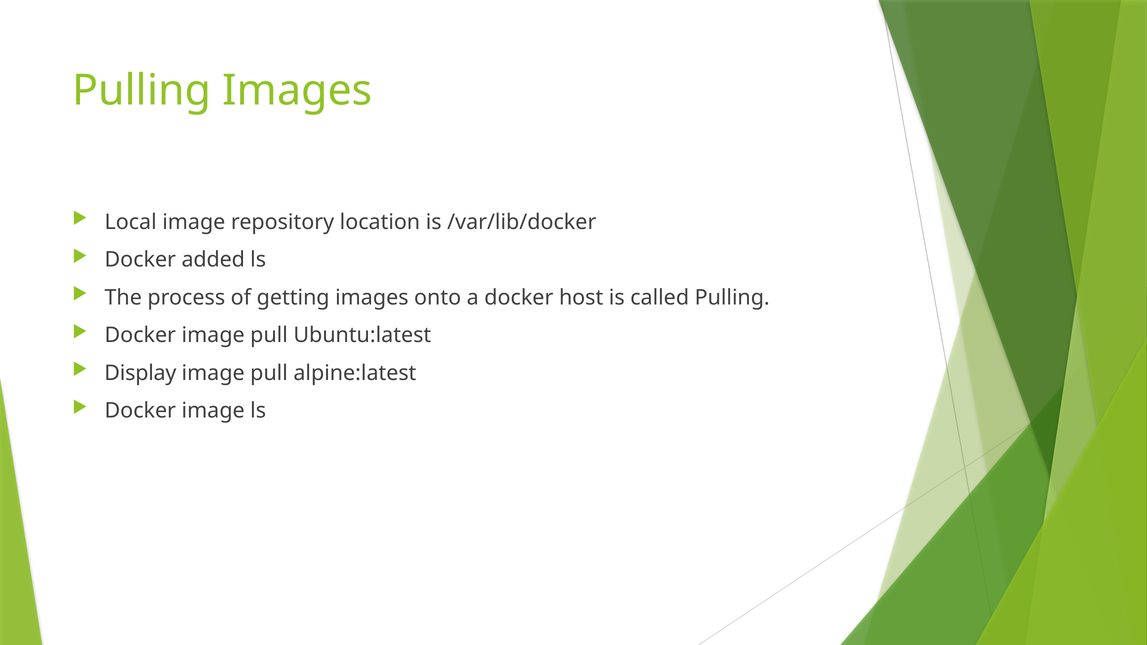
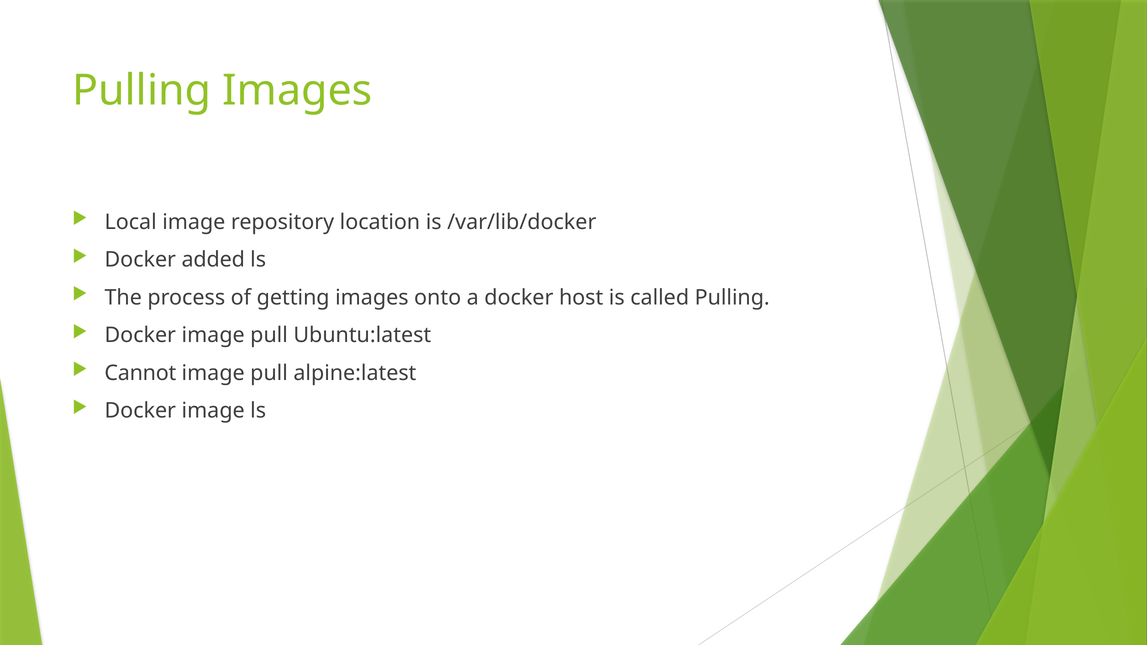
Display: Display -> Cannot (140, 373)
